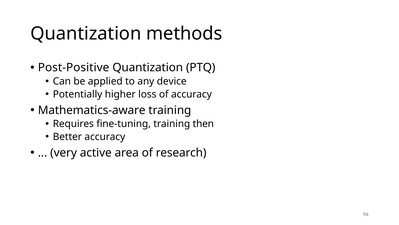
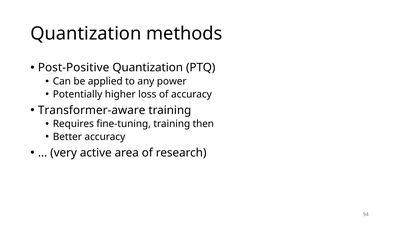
device: device -> power (172, 81)
Mathematics-aware: Mathematics-aware -> Transformer-aware (92, 110)
